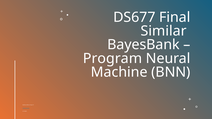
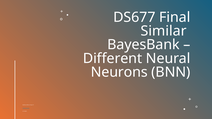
Program: Program -> Different (113, 58)
Machine: Machine -> Neurons (119, 72)
